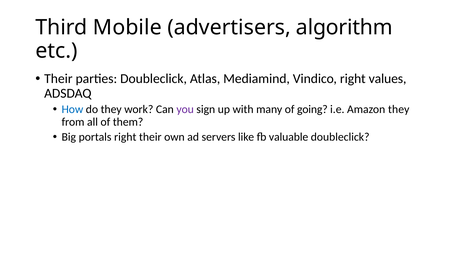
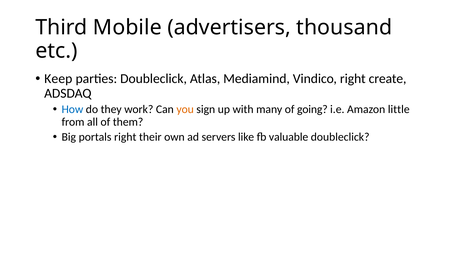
algorithm: algorithm -> thousand (344, 28)
Their: Their -> Keep (58, 79)
values: values -> create (388, 79)
you colour: purple -> orange (185, 109)
Amazon they: they -> little (399, 109)
